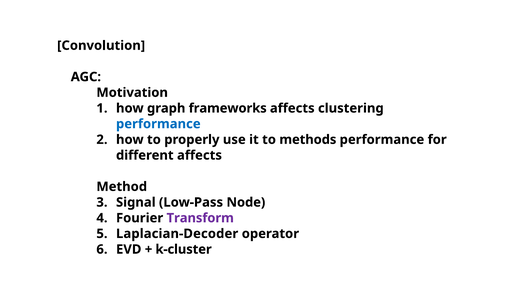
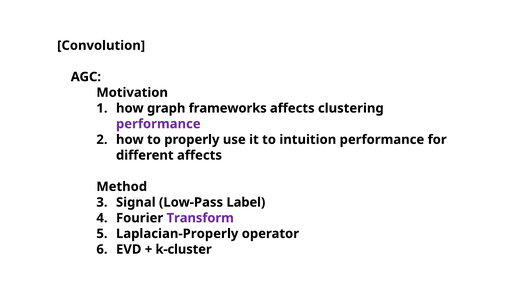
performance colour: blue -> purple (158, 124)
methods: methods -> intuition (308, 140)
Node: Node -> Label (246, 202)
Laplacian-Decoder: Laplacian-Decoder -> Laplacian-Properly (177, 234)
